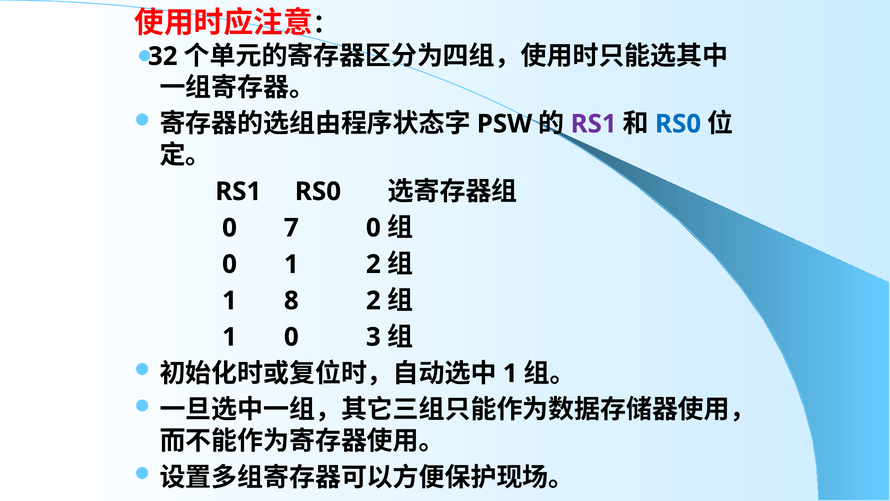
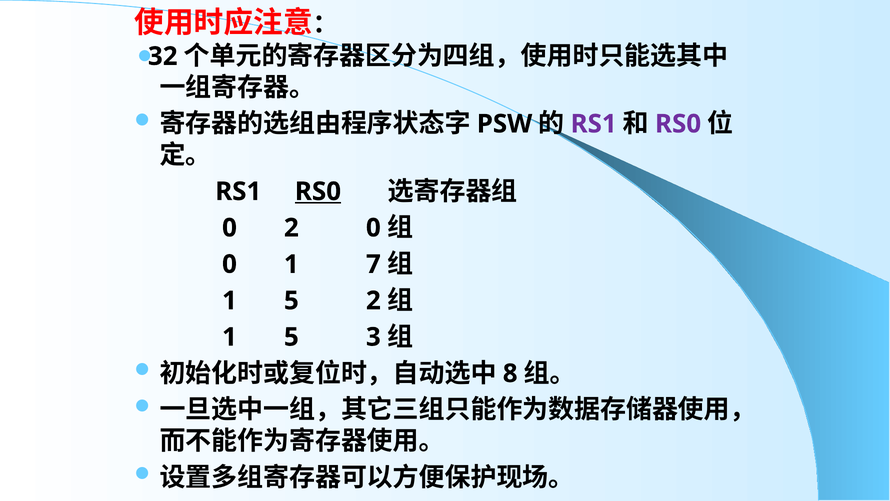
RS0 colour: blue -> purple (678, 124)
RS0 underline: none -> present (318, 191)
0 7: 7 -> 2 (291, 228)
1 2: 2 -> 7 (373, 264)
8: 8 -> 5 (291, 300)
0: 0 -> 5 (291, 337)
1: 1 -> 8 (510, 373)
